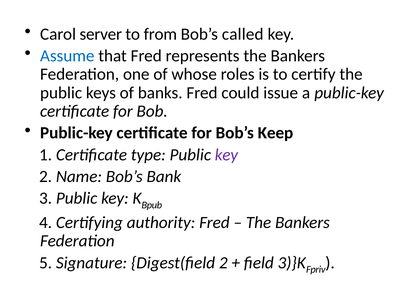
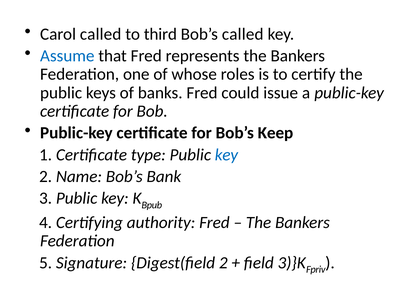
Carol server: server -> called (101, 34)
from: from -> third (160, 34)
key colour: purple -> blue (226, 155)
